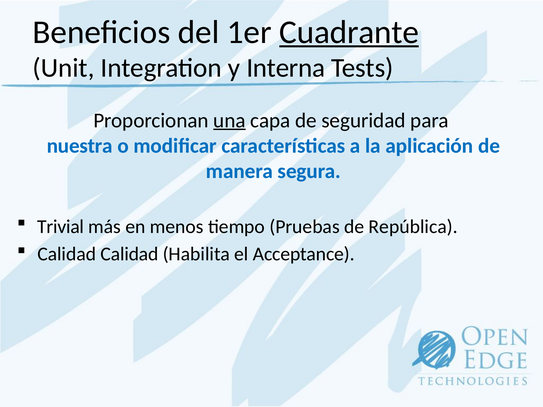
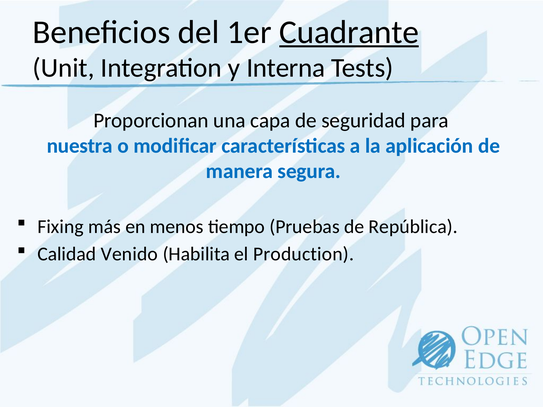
una underline: present -> none (229, 120)
Trivial: Trivial -> Fixing (61, 227)
Calidad Calidad: Calidad -> Venido (129, 254)
Acceptance: Acceptance -> Production (304, 254)
